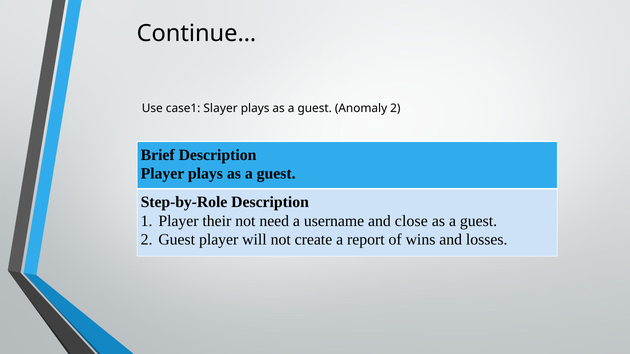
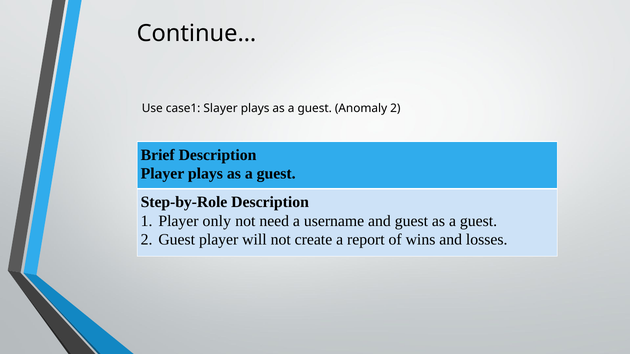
their: their -> only (217, 221)
and close: close -> guest (411, 221)
